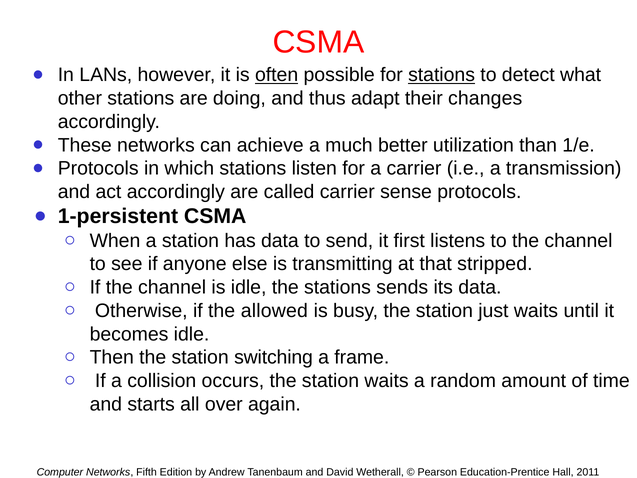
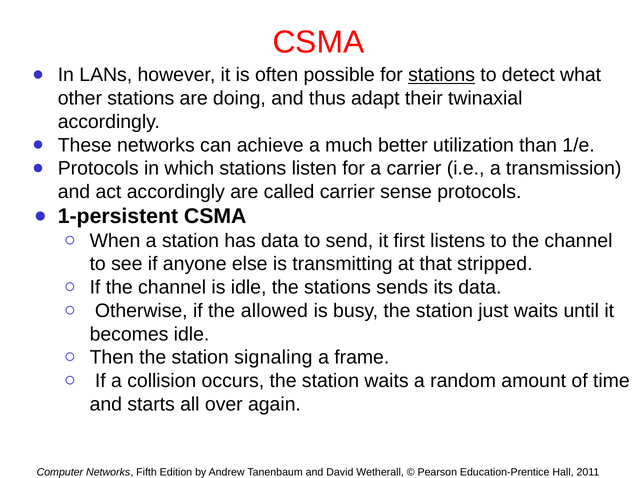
often underline: present -> none (277, 75)
changes: changes -> twinaxial (485, 98)
switching: switching -> signaling (273, 357)
